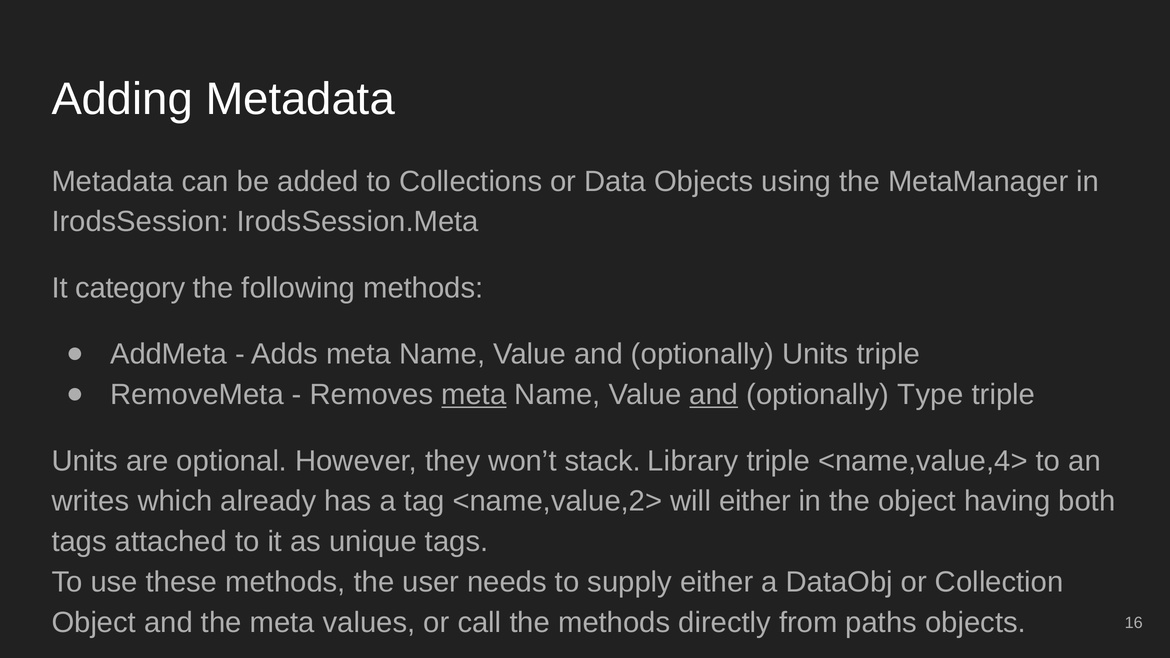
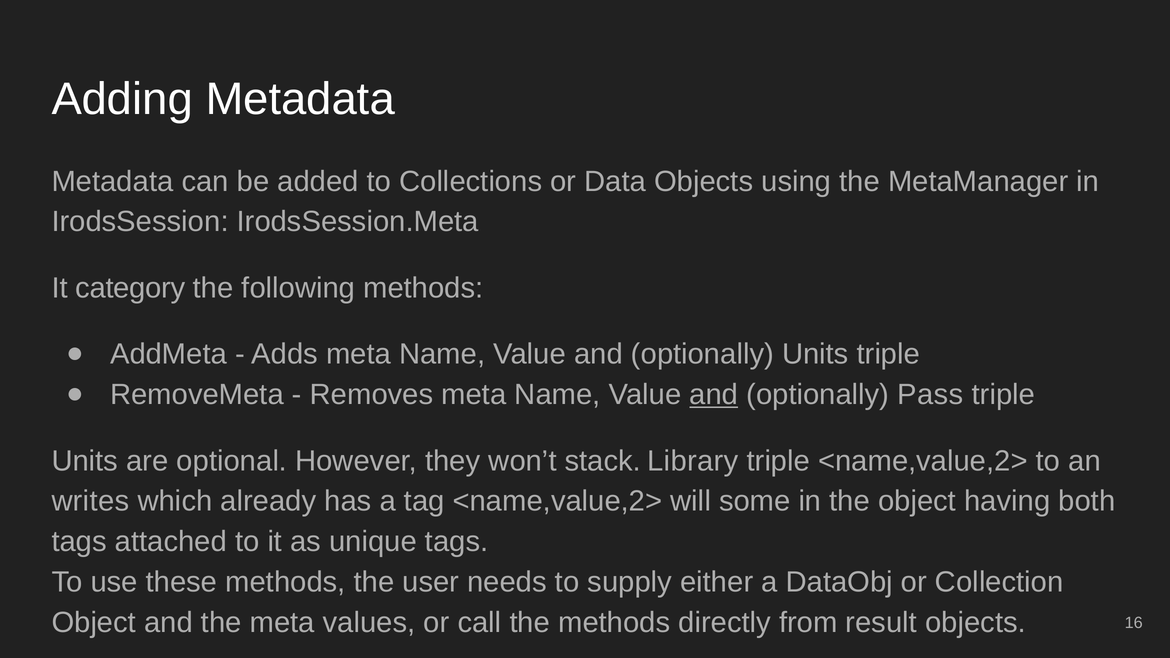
meta underline: present -> none (474, 395)
Type: Type -> Pass (930, 395)
triple <name,value,4>: <name,value,4> -> <name,value,2> (923, 461)
will either: either -> some (755, 501)
paths: paths -> result (881, 623)
